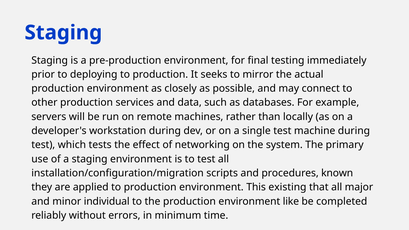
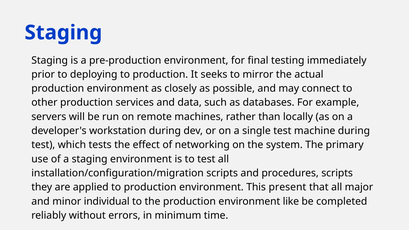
procedures known: known -> scripts (337, 173)
existing: existing -> present (287, 187)
